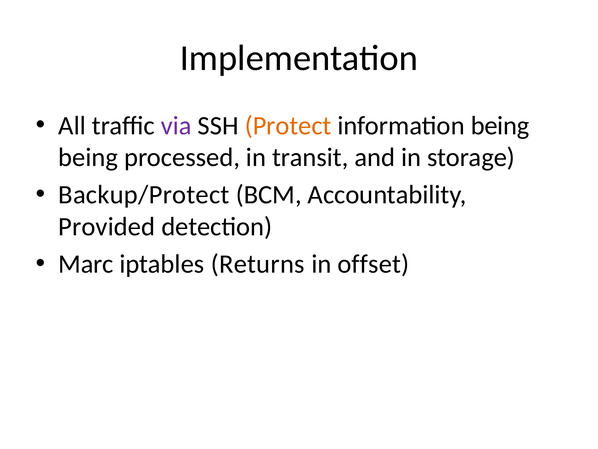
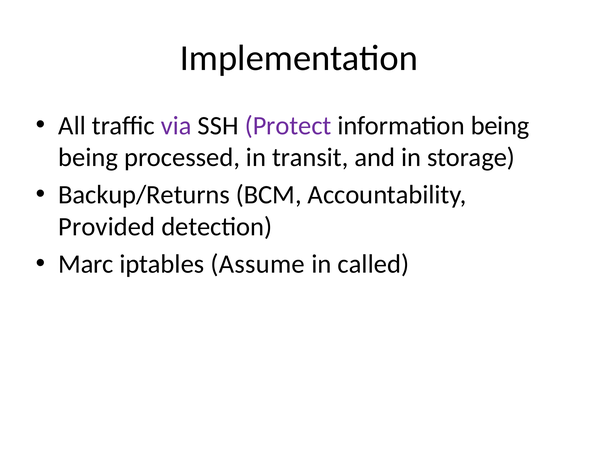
Protect colour: orange -> purple (288, 125)
Backup/Protect: Backup/Protect -> Backup/Returns (144, 195)
Returns: Returns -> Assume (258, 264)
offset: offset -> called (373, 264)
